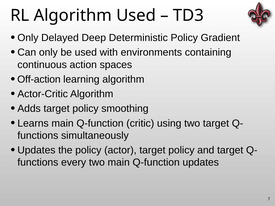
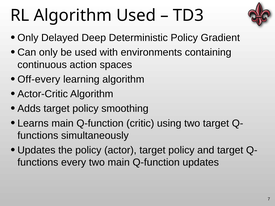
Off-action: Off-action -> Off-every (39, 79)
